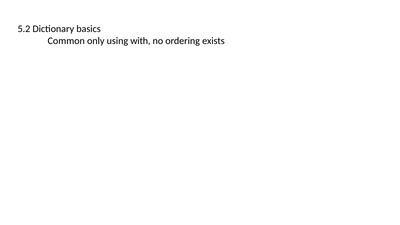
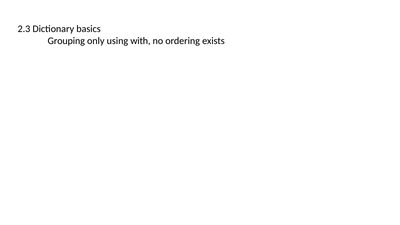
5.2: 5.2 -> 2.3 (24, 29)
Common: Common -> Grouping (66, 41)
